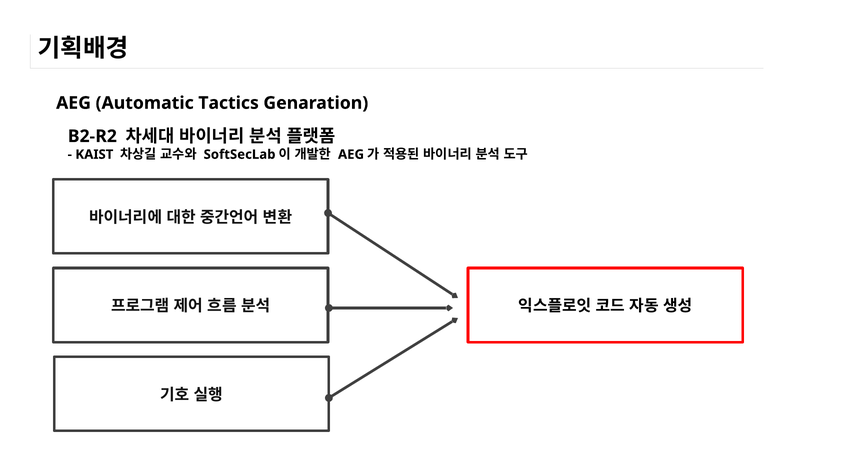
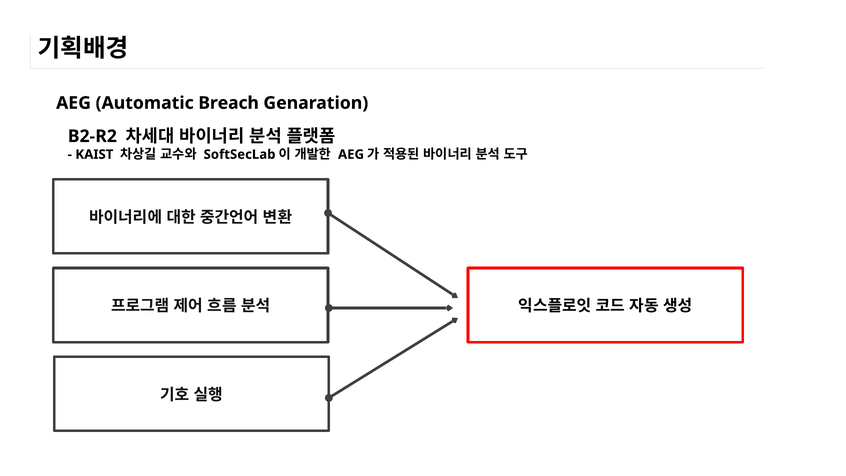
Tactics: Tactics -> Breach (229, 103)
